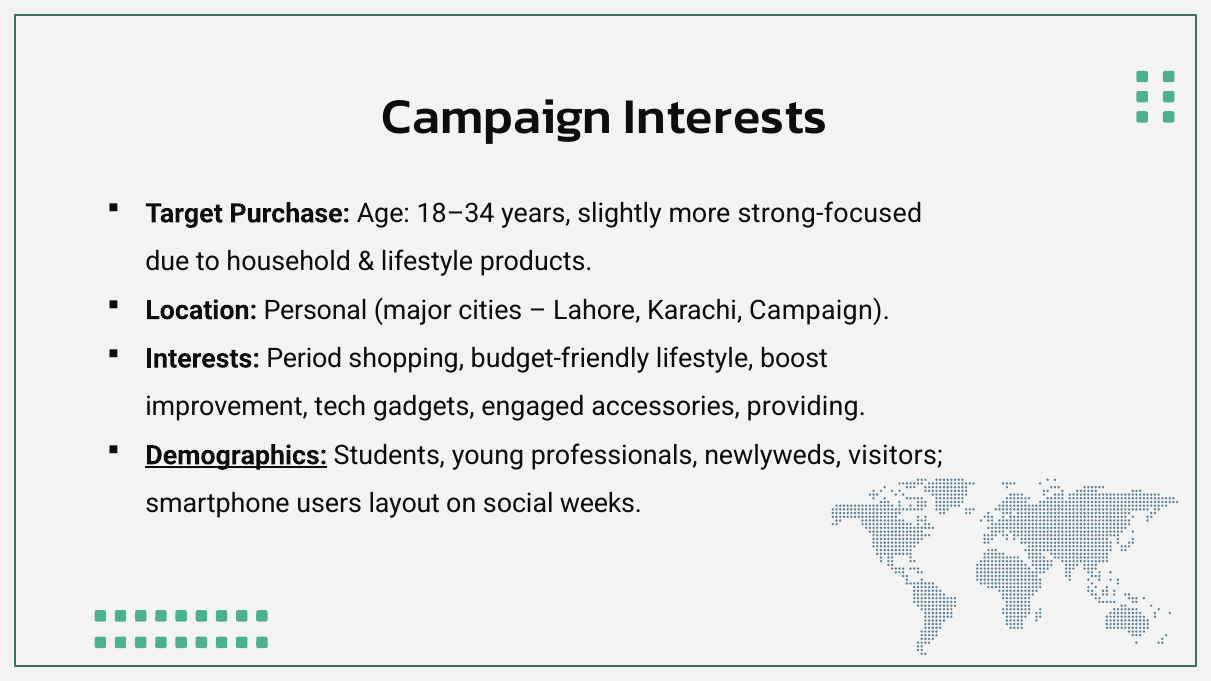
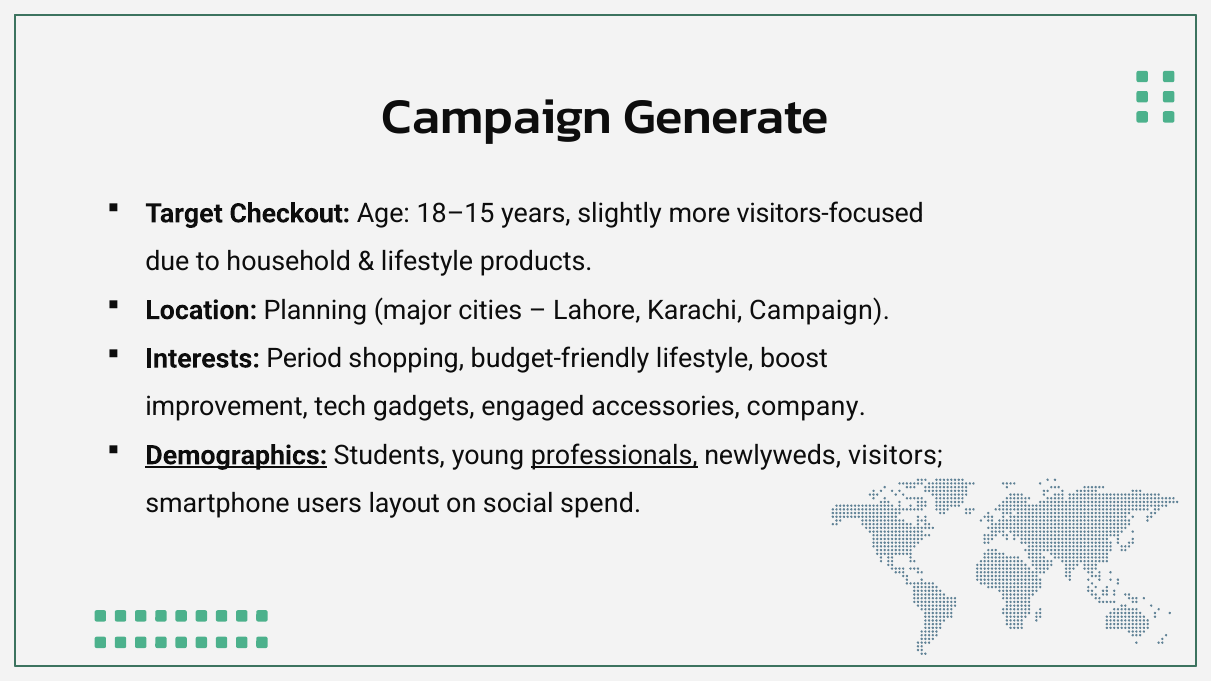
Campaign Interests: Interests -> Generate (726, 117)
Purchase: Purchase -> Checkout (290, 214)
18–34: 18–34 -> 18–15 (456, 214)
strong-focused: strong-focused -> visitors-focused (830, 214)
Personal: Personal -> Planning (315, 310)
providing: providing -> company (806, 407)
professionals underline: none -> present (614, 456)
weeks: weeks -> spend (601, 504)
